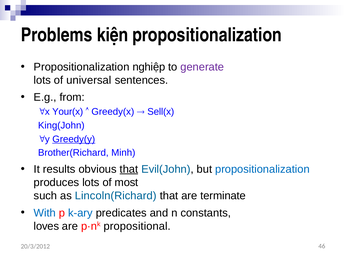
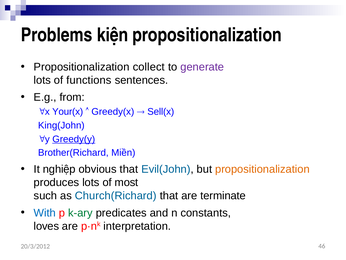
nghiệp: nghiệp -> collect (149, 67)
universal: universal -> functions (89, 80)
Minh: Minh -> Miền (123, 152)
results: results -> nghiệp (59, 169)
that underline: present -> none (129, 169)
propositionalization colour: blue -> orange (262, 169)
Lincoln(Richard: Lincoln(Richard -> Church(Richard (116, 195)
k-ary colour: blue -> green (80, 212)
propositional: propositional -> interpretation (137, 226)
